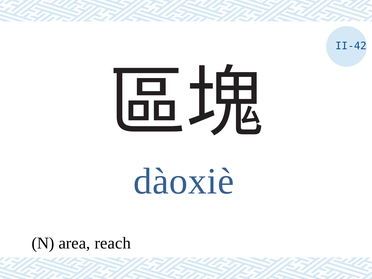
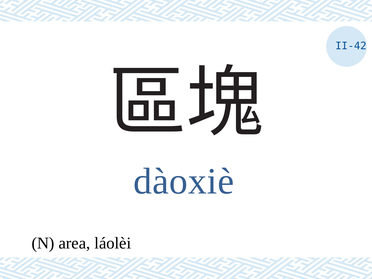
reach: reach -> láolèi (113, 243)
